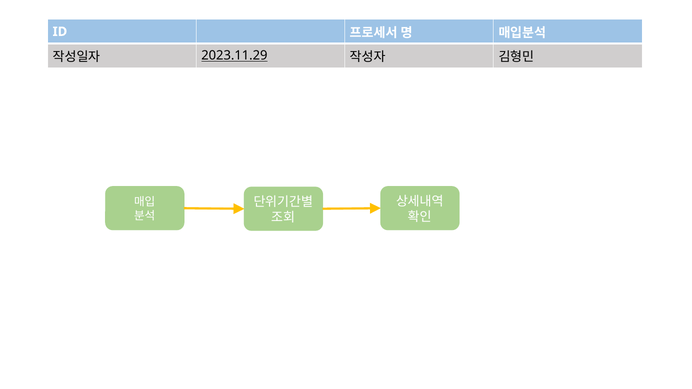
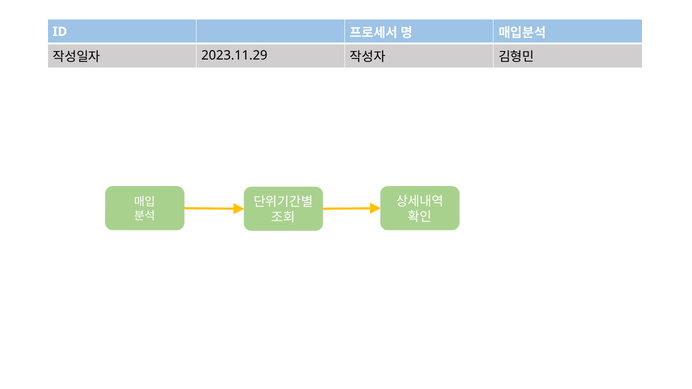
2023.11.29 underline: present -> none (234, 56)
